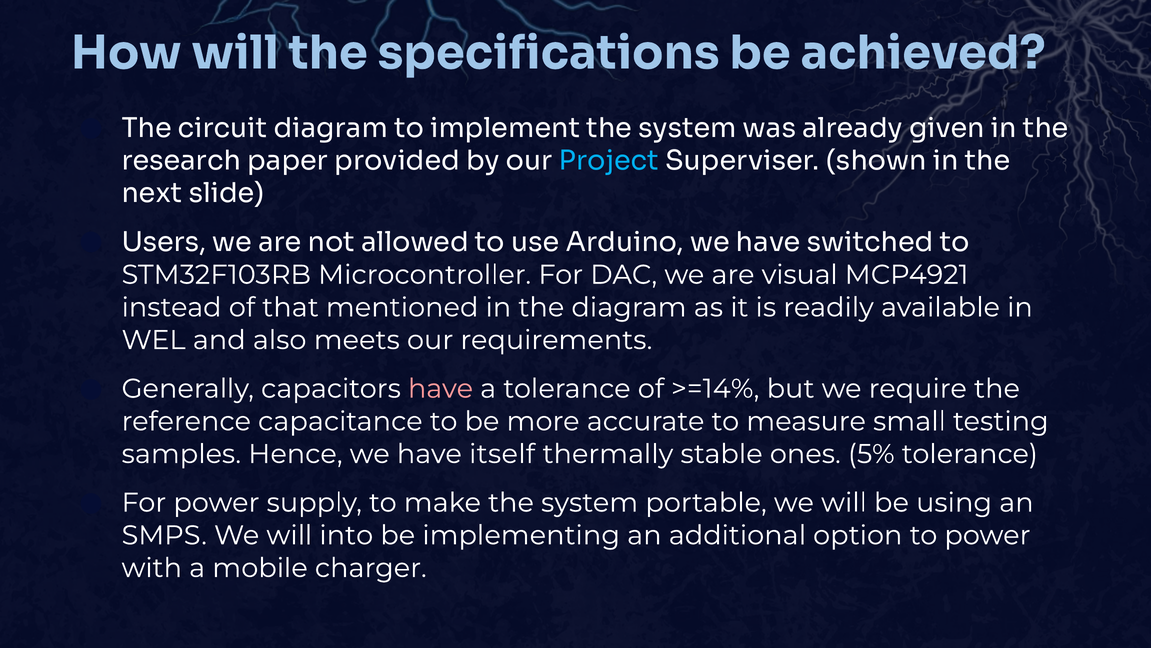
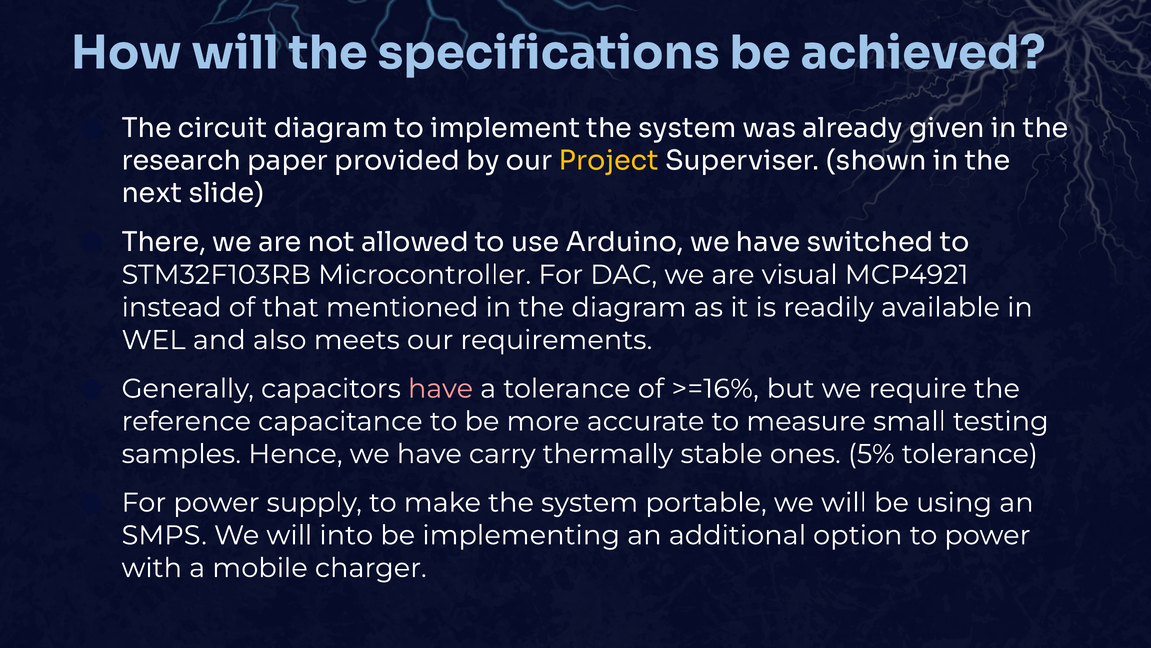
Project colour: light blue -> yellow (609, 161)
Users: Users -> There (164, 242)
>=14%: >=14% -> >=16% (715, 388)
itself: itself -> carry (502, 454)
